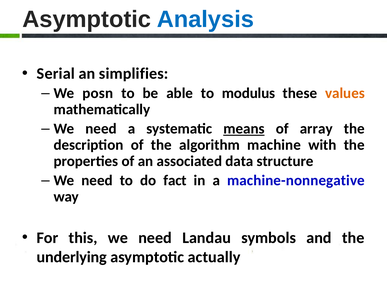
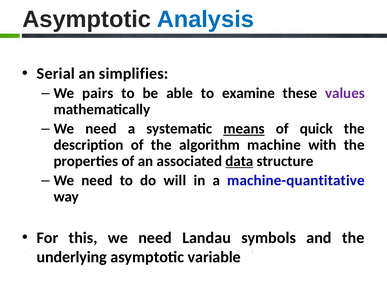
posn: posn -> pairs (98, 93)
modulus: modulus -> examine (249, 93)
values colour: orange -> purple (345, 93)
array: array -> quick (316, 129)
data underline: none -> present (239, 161)
fact: fact -> will (175, 181)
machine-nonnegative: machine-nonnegative -> machine-quantitative (296, 181)
actually: actually -> variable (214, 257)
